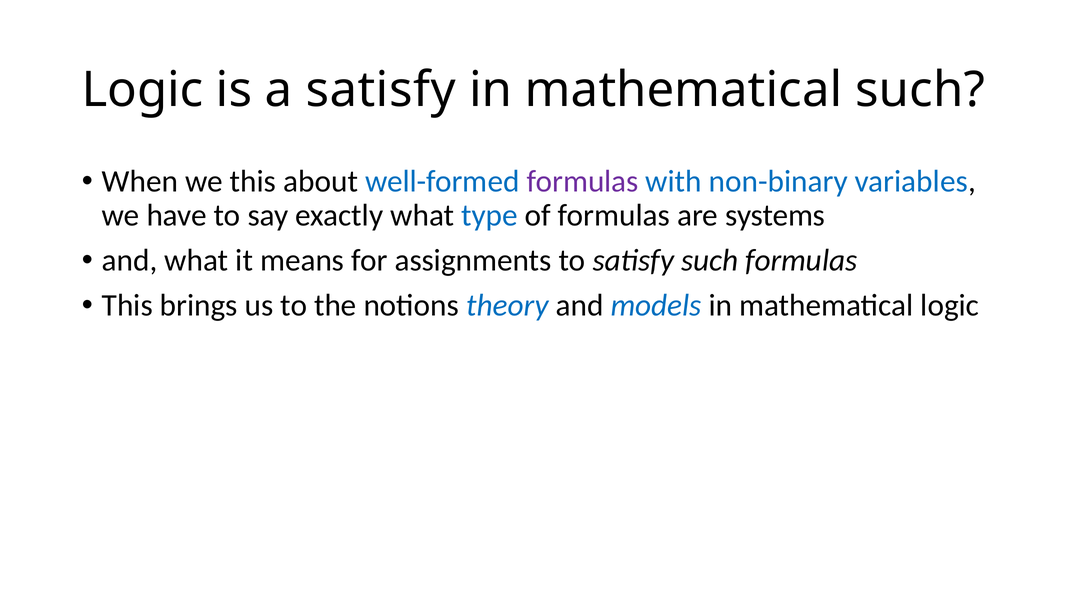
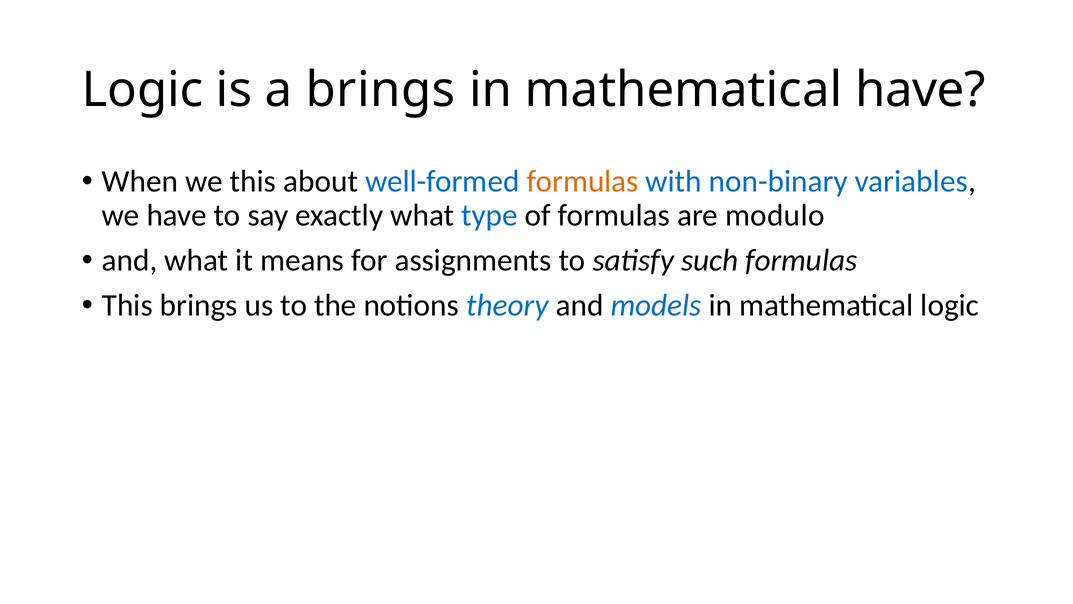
a satisfy: satisfy -> brings (381, 90)
mathematical such: such -> have (920, 90)
formulas colour: purple -> orange (583, 181)
systems: systems -> modulo (775, 215)
